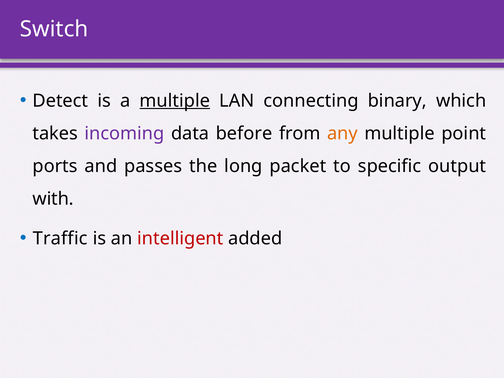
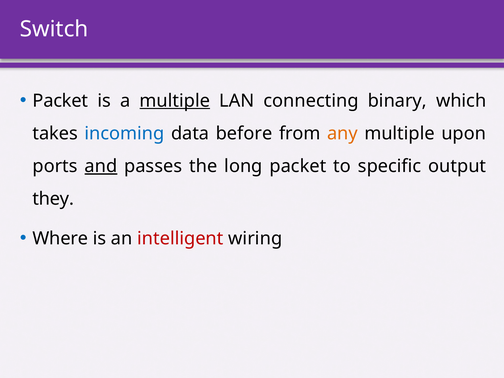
Detect: Detect -> Packet (60, 101)
incoming colour: purple -> blue (124, 133)
point: point -> upon (464, 133)
and underline: none -> present (101, 166)
with: with -> they (53, 199)
Traffic: Traffic -> Where (60, 239)
added: added -> wiring (255, 239)
